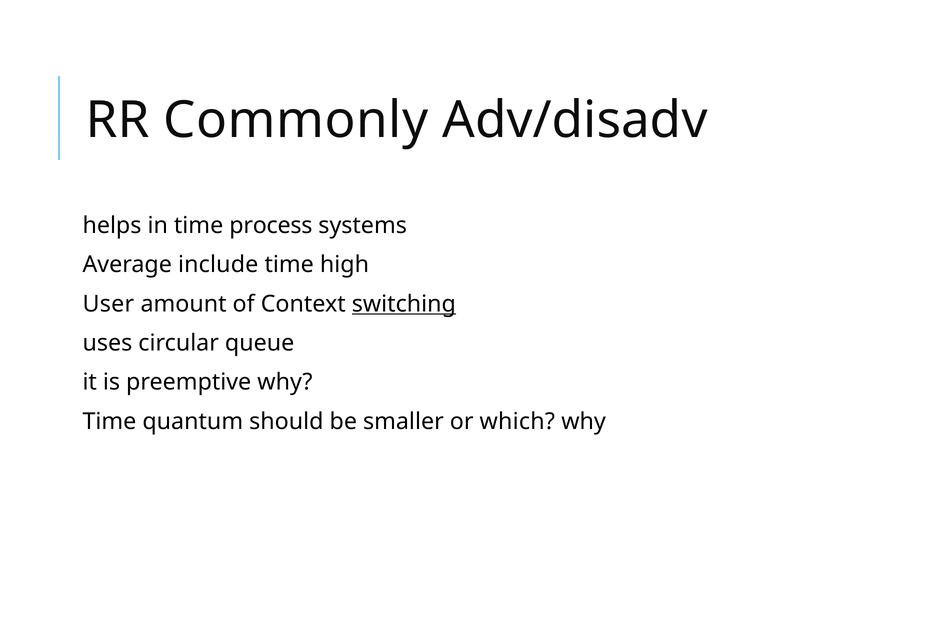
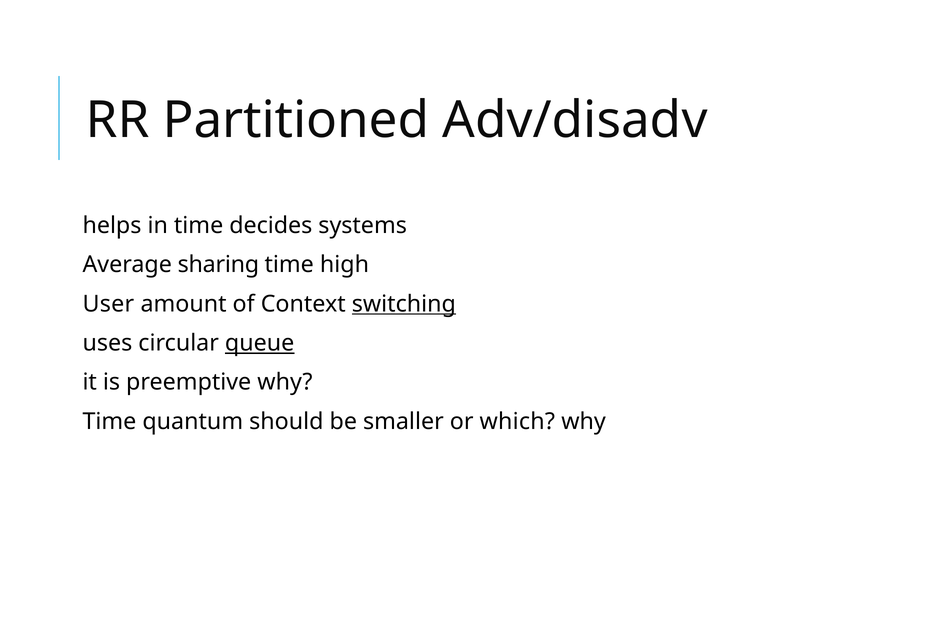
Commonly: Commonly -> Partitioned (296, 120)
process: process -> decides (271, 226)
include: include -> sharing (218, 265)
queue underline: none -> present (260, 343)
